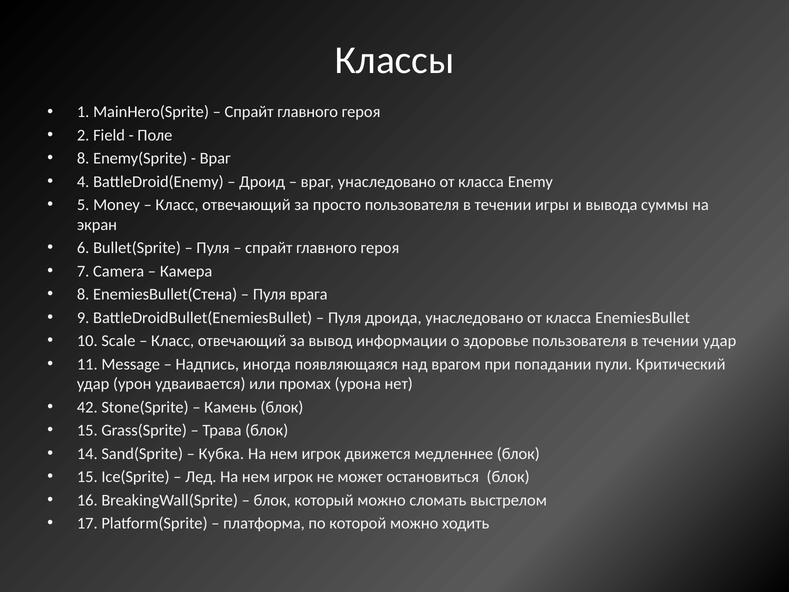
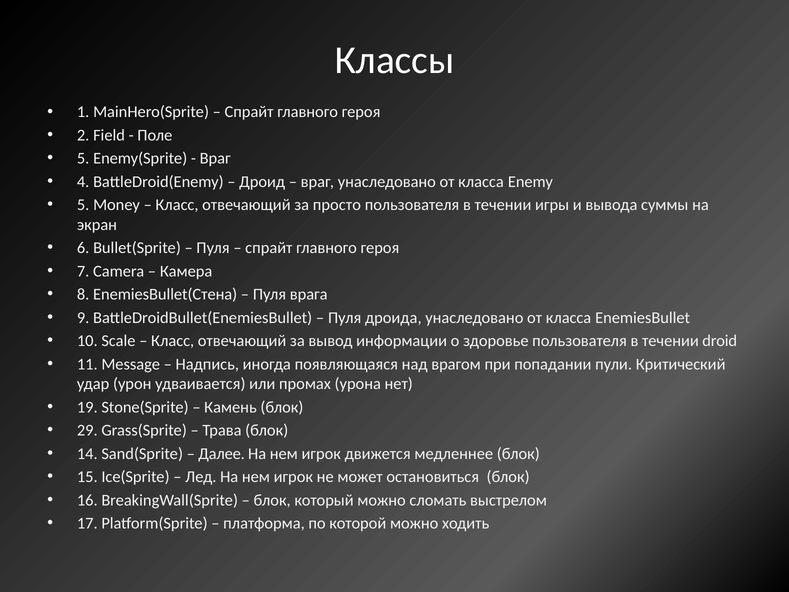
8: 8 -> 5 (83, 158)
течении удар: удар -> droid (720, 341)
42: 42 -> 19 (87, 407)
15: 15 -> 29 (87, 430)
Кубка: Кубка -> Далее (222, 454)
